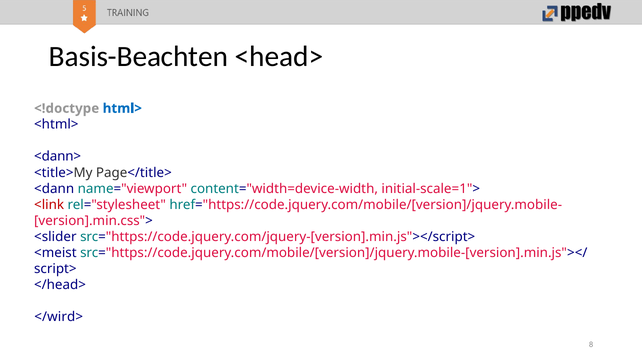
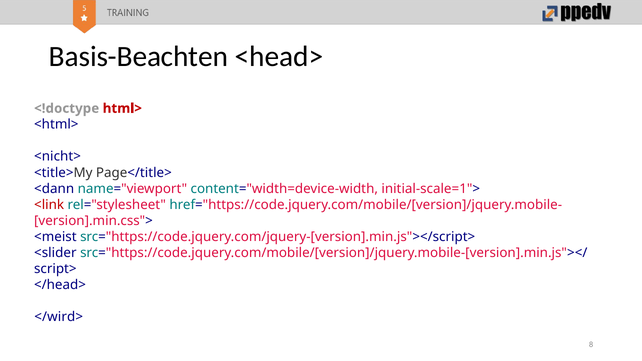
html> colour: blue -> red (122, 108)
<dann>: <dann> -> <nicht> (58, 157)
<slider: <slider -> <meist (55, 237)
<meist: <meist -> <slider (55, 253)
